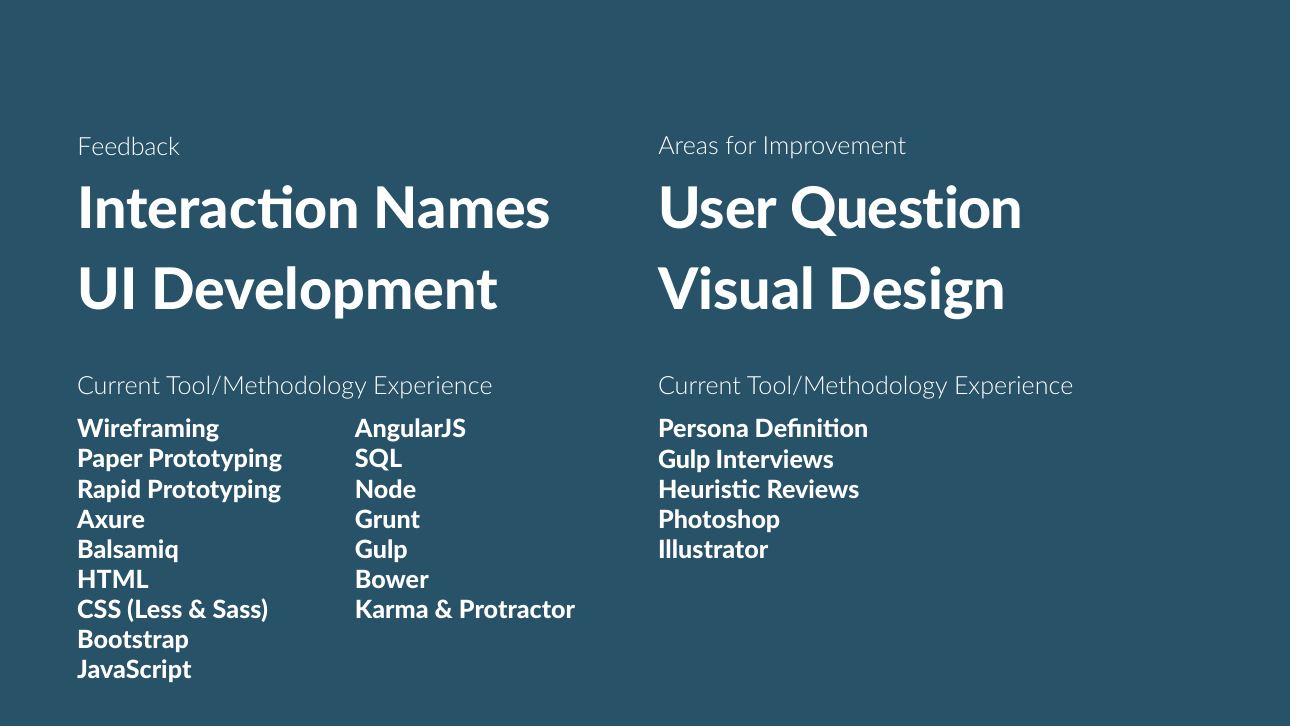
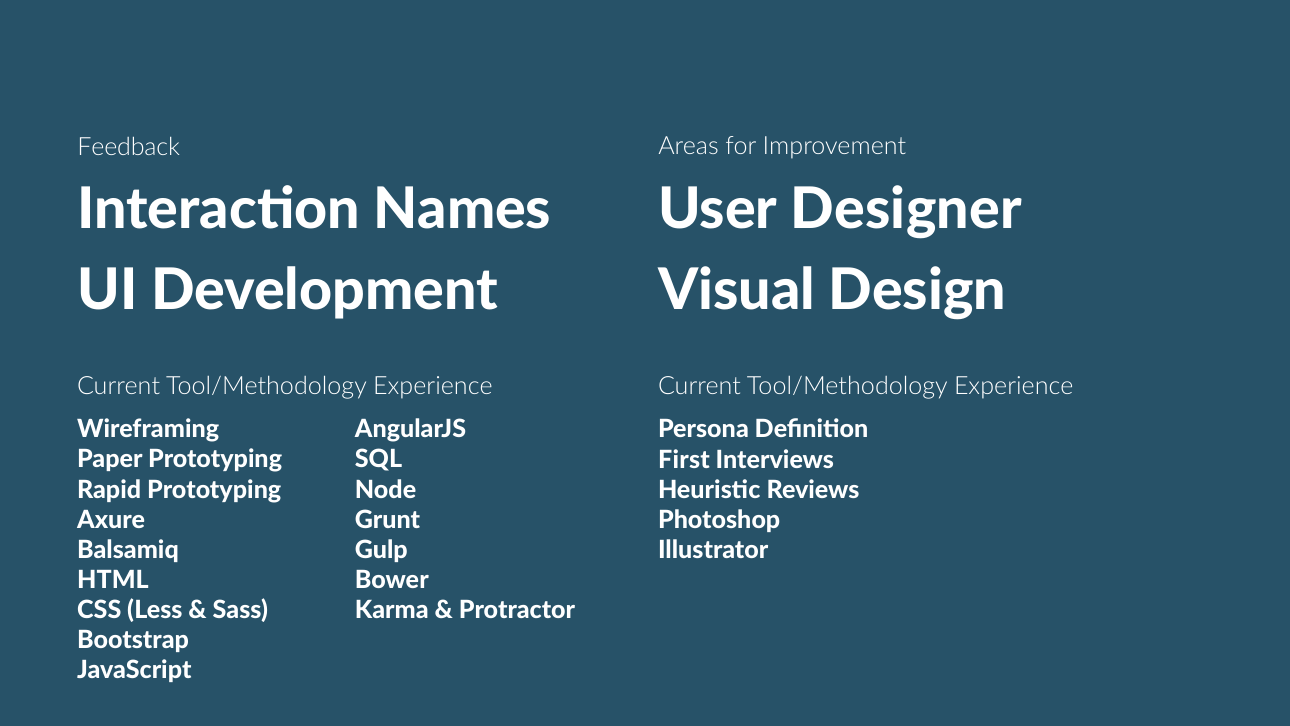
Question: Question -> Designer (906, 210)
Gulp: Gulp -> First (684, 460)
